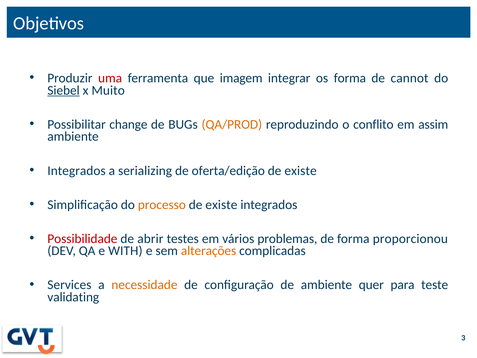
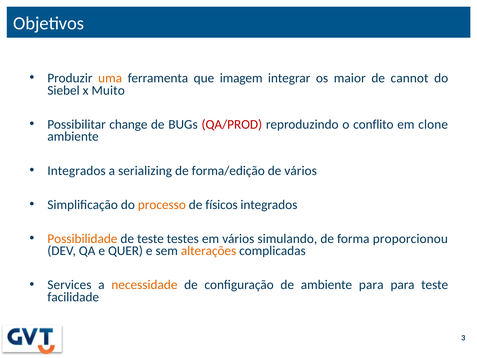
uma colour: red -> orange (110, 78)
os forma: forma -> maior (350, 78)
Siebel underline: present -> none (64, 90)
QA/PROD colour: orange -> red (232, 124)
assim: assim -> clone (433, 124)
oferta/edição: oferta/edição -> forma/edição (228, 171)
existe: existe -> vários (301, 171)
existe: existe -> físicos (222, 205)
Possibilidade colour: red -> orange (82, 239)
de abrir: abrir -> teste (150, 239)
problemas: problemas -> simulando (287, 239)
WITH: WITH -> QUER (125, 251)
ambiente quer: quer -> para (371, 285)
validating: validating -> facilidade (73, 297)
